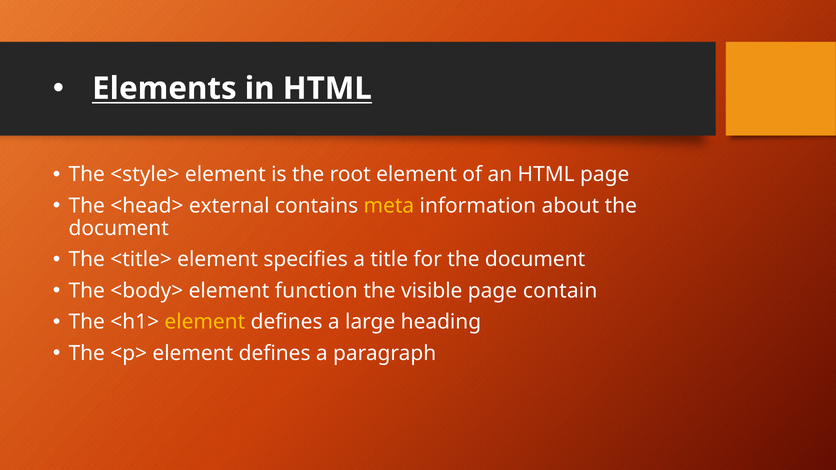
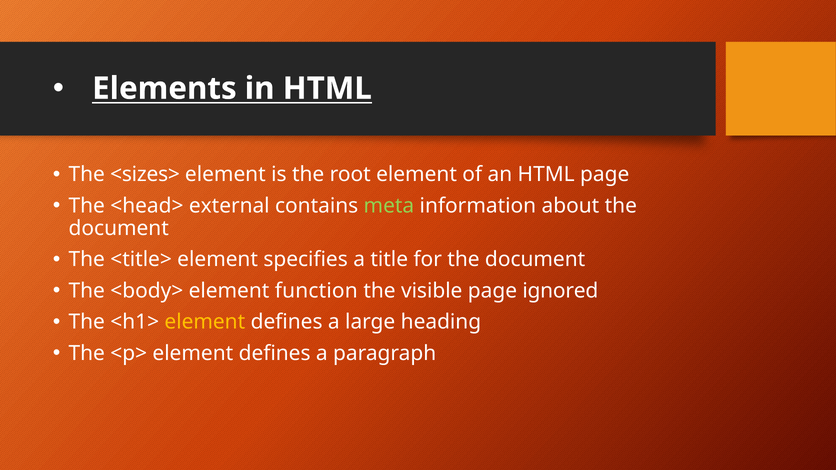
<style>: <style> -> <sizes> (145, 175)
meta colour: yellow -> light green (389, 206)
contain: contain -> ignored (560, 291)
